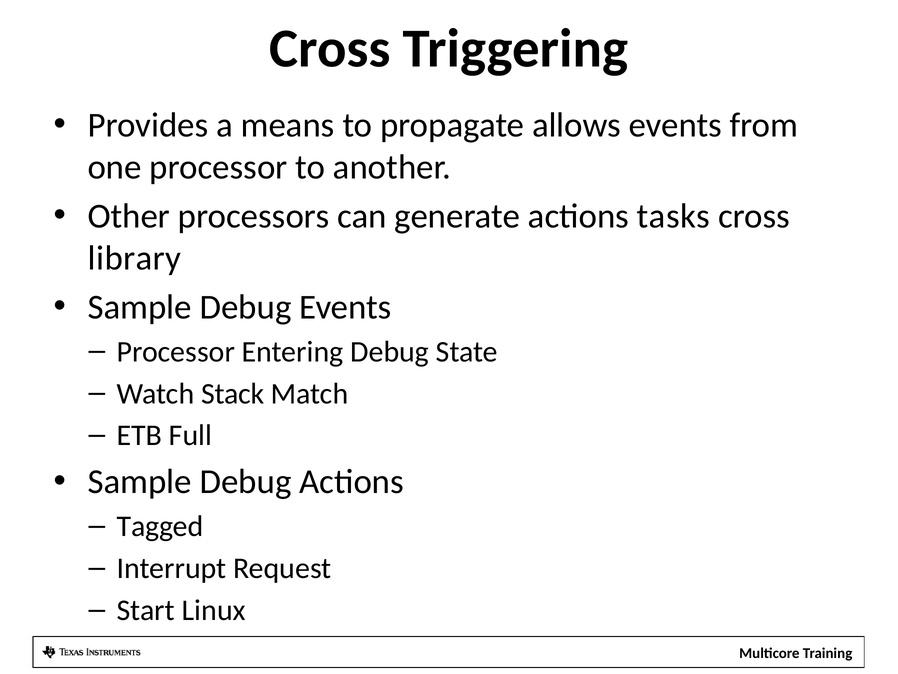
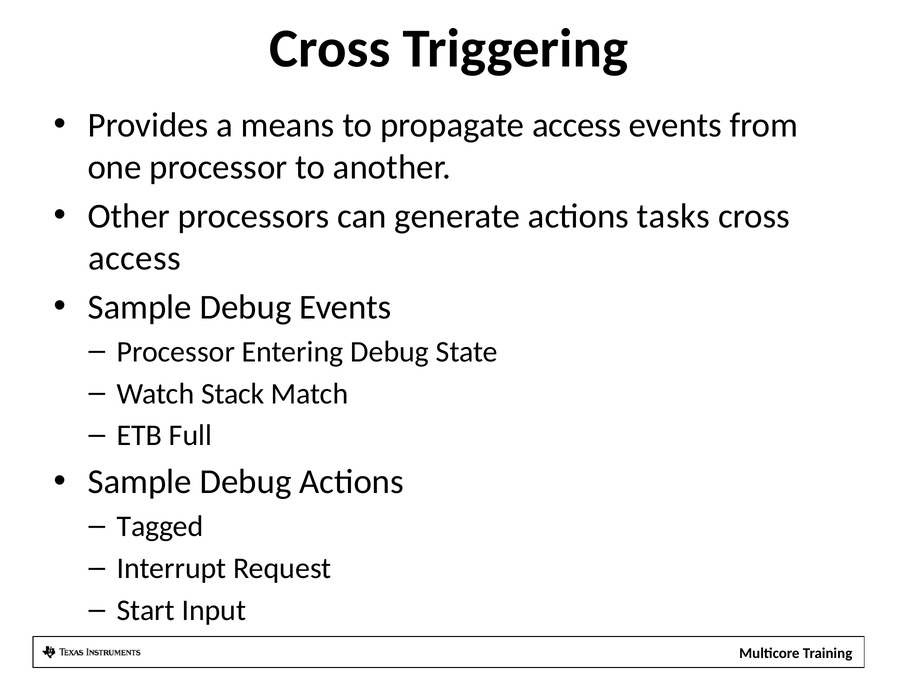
propagate allows: allows -> access (577, 125)
library: library -> access (134, 258)
Linux: Linux -> Input (214, 610)
